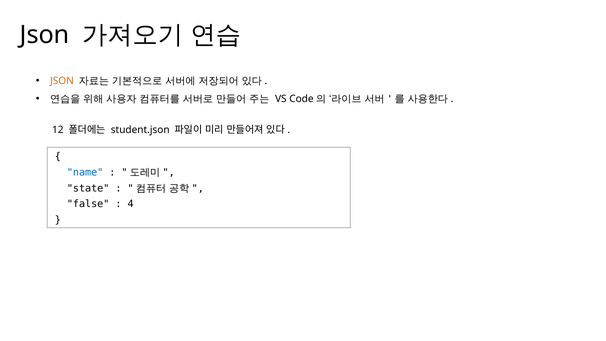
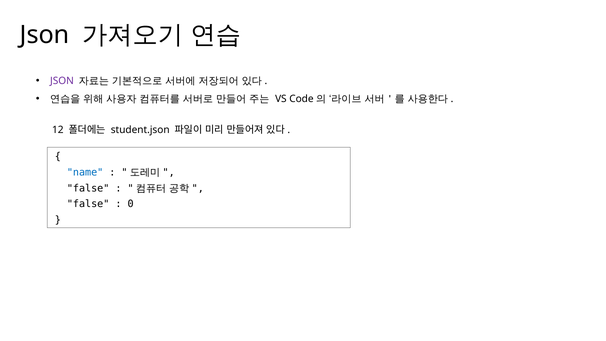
JSON colour: orange -> purple (62, 81)
state: state -> false (88, 188)
4: 4 -> 0 (131, 204)
